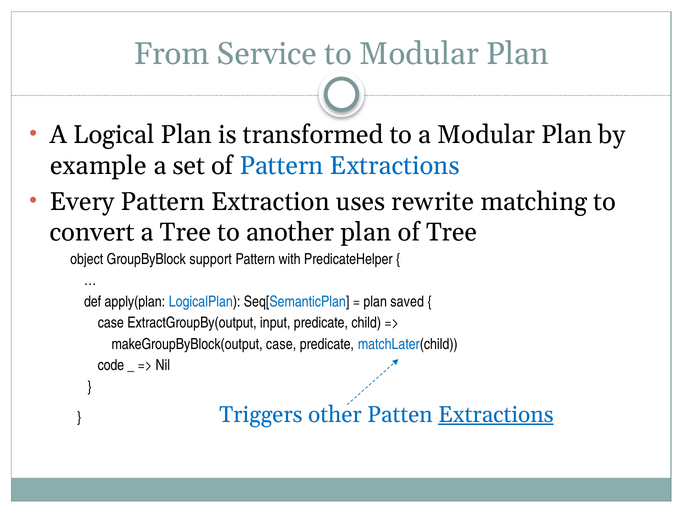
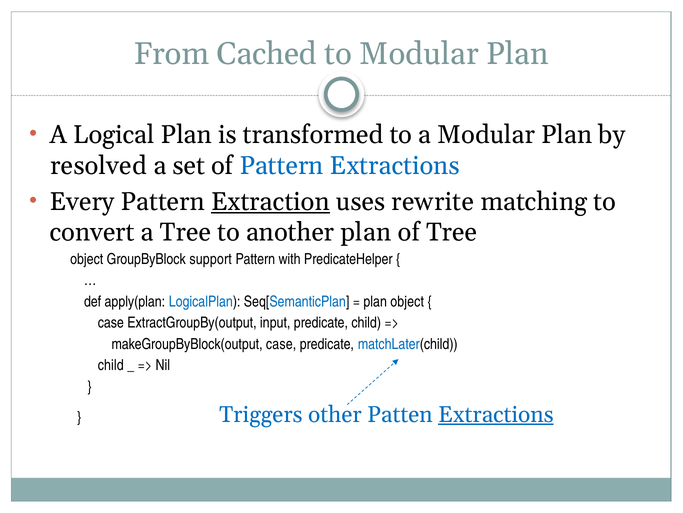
Service: Service -> Cached (267, 54)
example: example -> resolved (98, 165)
Extraction underline: none -> present (270, 201)
plan saved: saved -> object (407, 301)
code: code -> child (111, 365)
